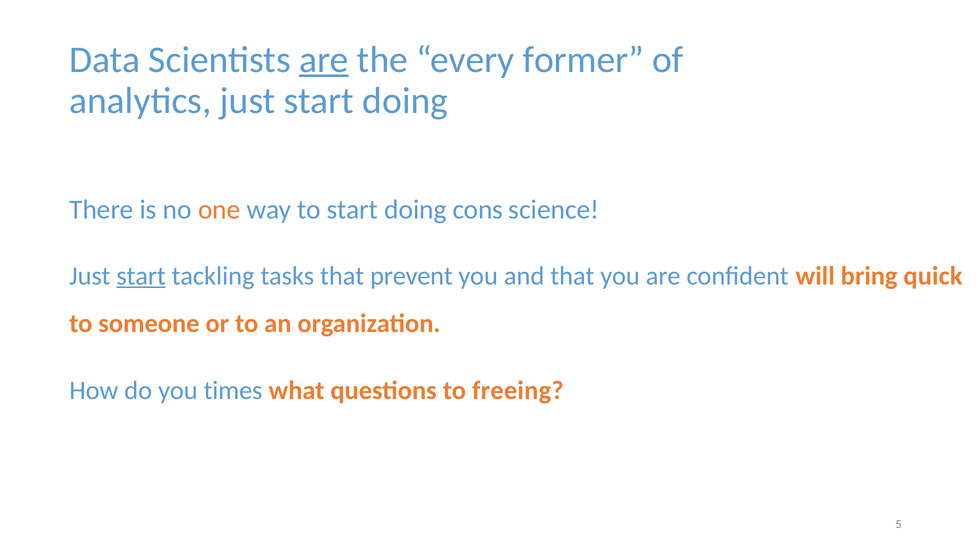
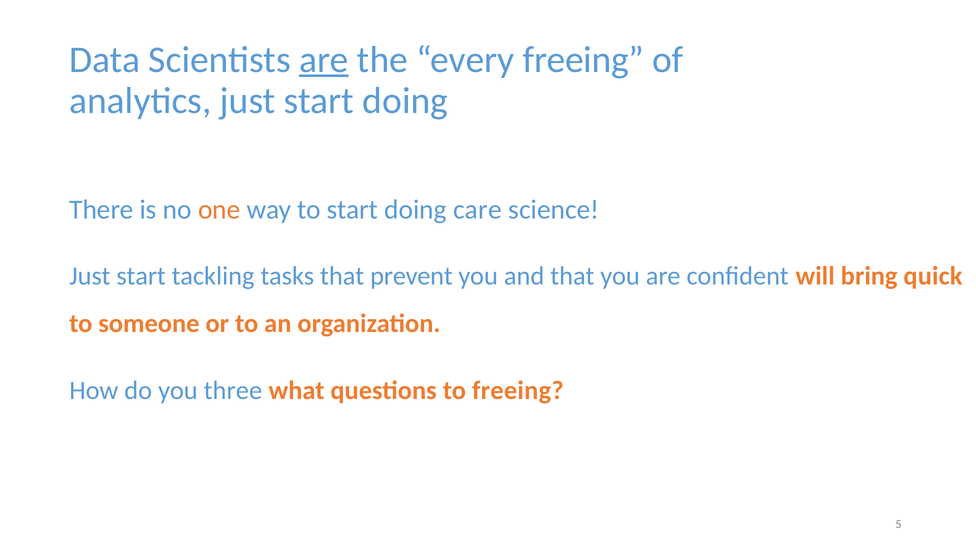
every former: former -> freeing (583, 60)
cons: cons -> care (477, 210)
start underline: present -> none (141, 276)
times: times -> three (233, 391)
